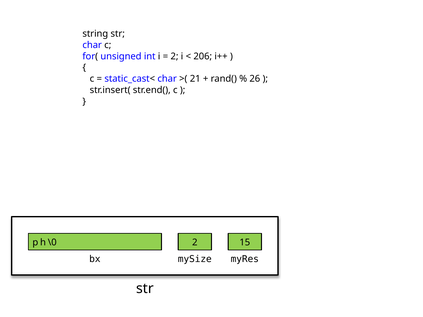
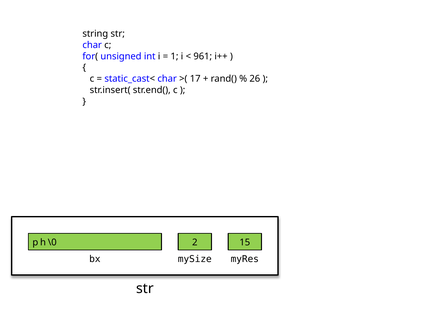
2: 2 -> 1 (174, 56)
206: 206 -> 961 (203, 56)
21: 21 -> 17 (195, 79)
